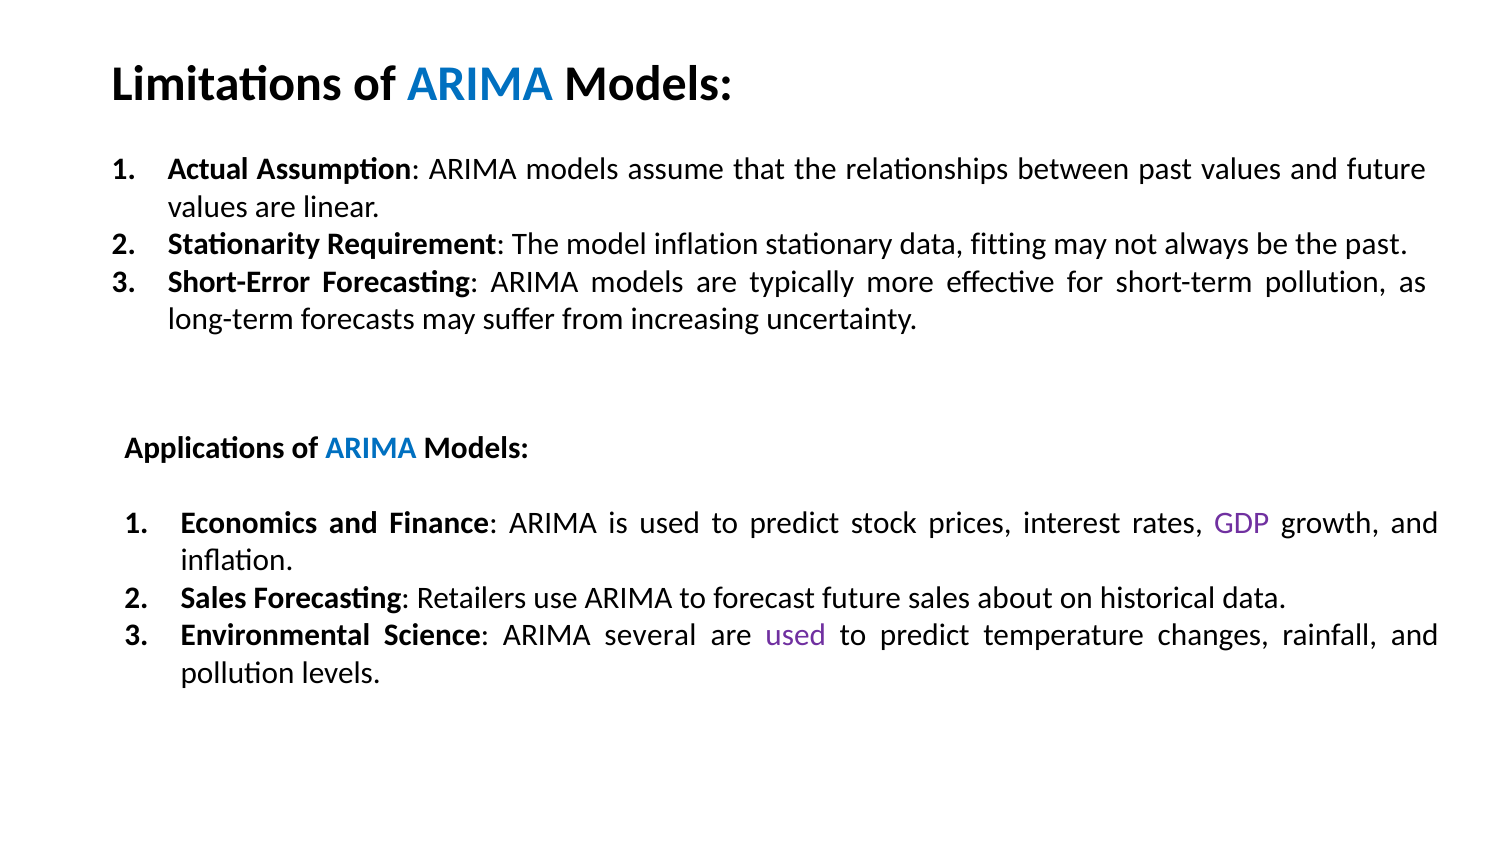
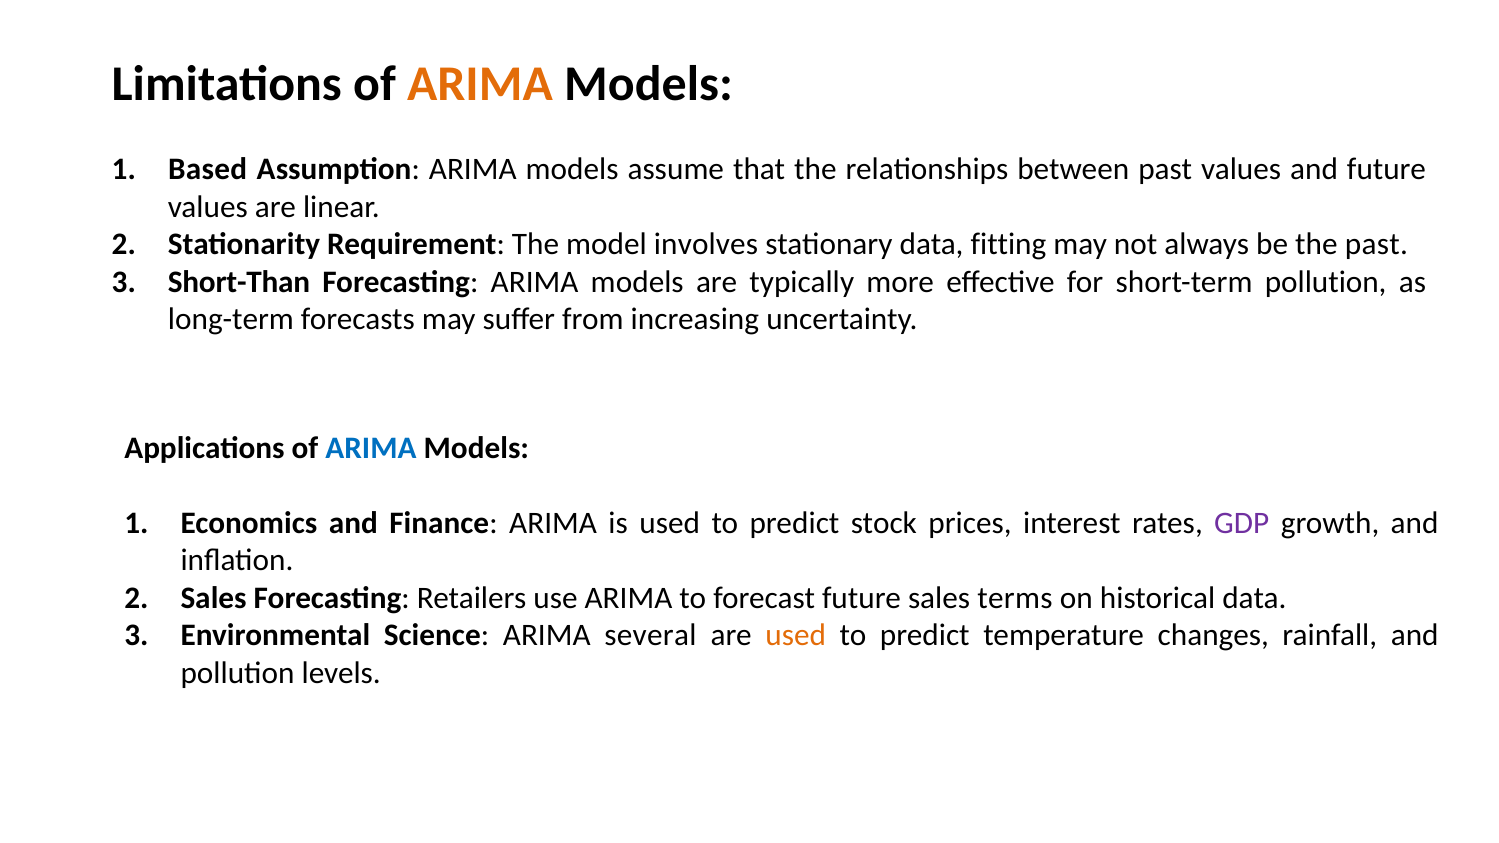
ARIMA colour: blue -> orange (480, 84)
Actual: Actual -> Based (208, 169)
model inflation: inflation -> involves (706, 244)
Short-Error: Short-Error -> Short-Than (239, 282)
about: about -> terms (1015, 598)
used colour: purple -> orange (796, 636)
